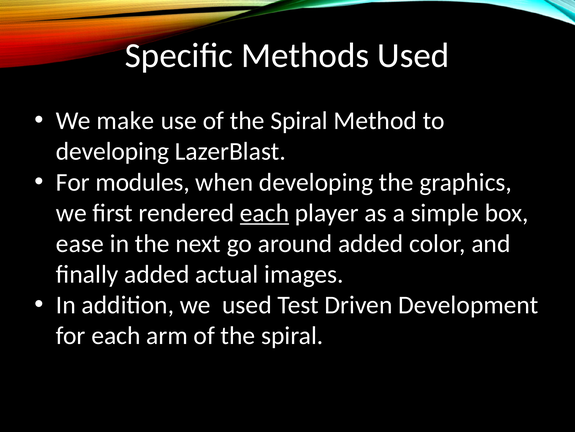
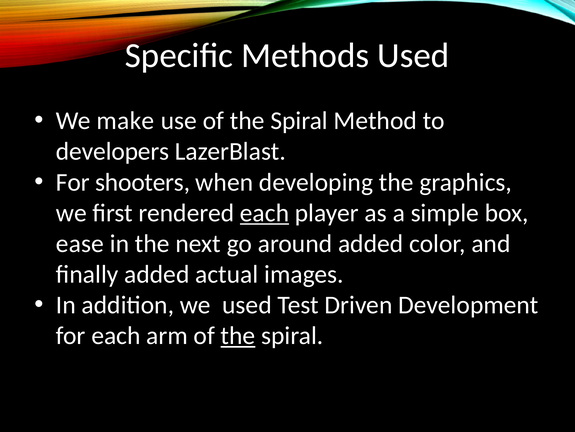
developing: developing -> developers (113, 151)
modules: modules -> shooters (143, 182)
the underline: none -> present (238, 335)
